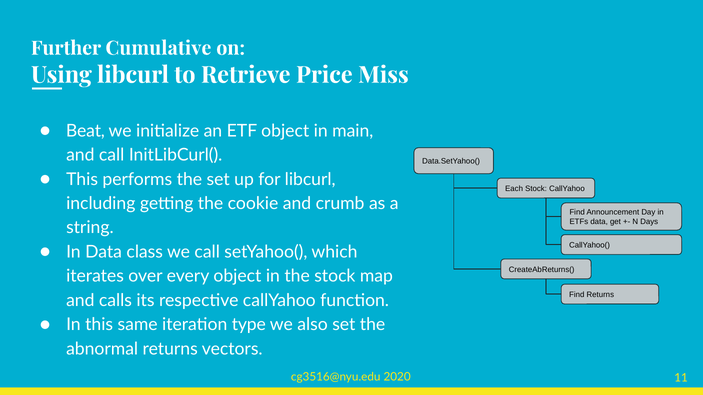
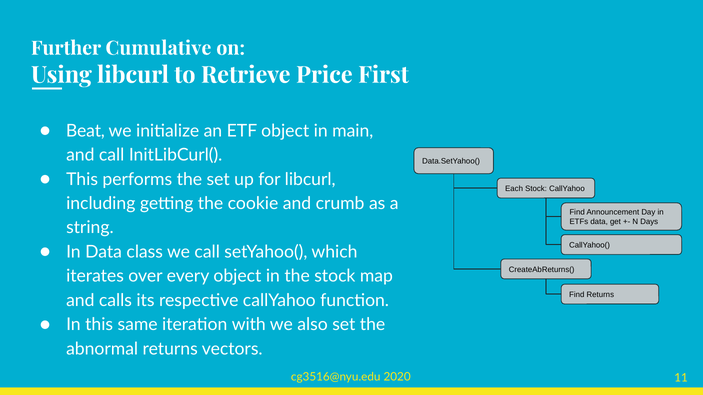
Miss: Miss -> First (384, 75)
type: type -> with (249, 325)
